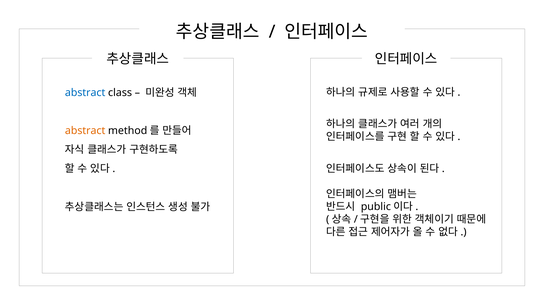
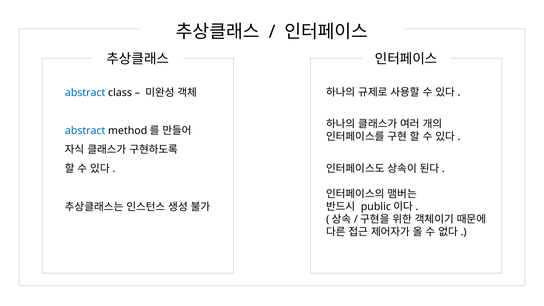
abstract colour: orange -> blue (85, 131)
